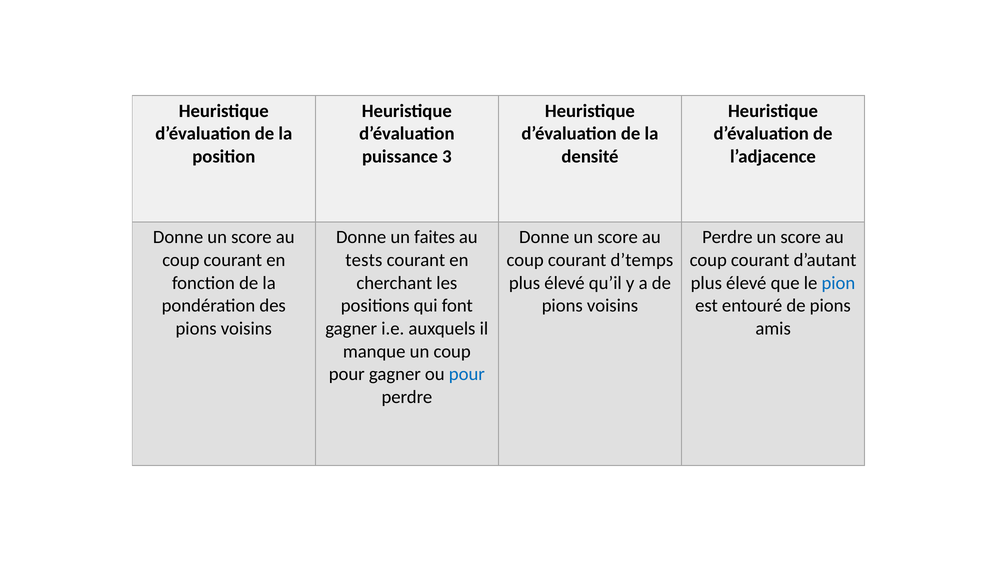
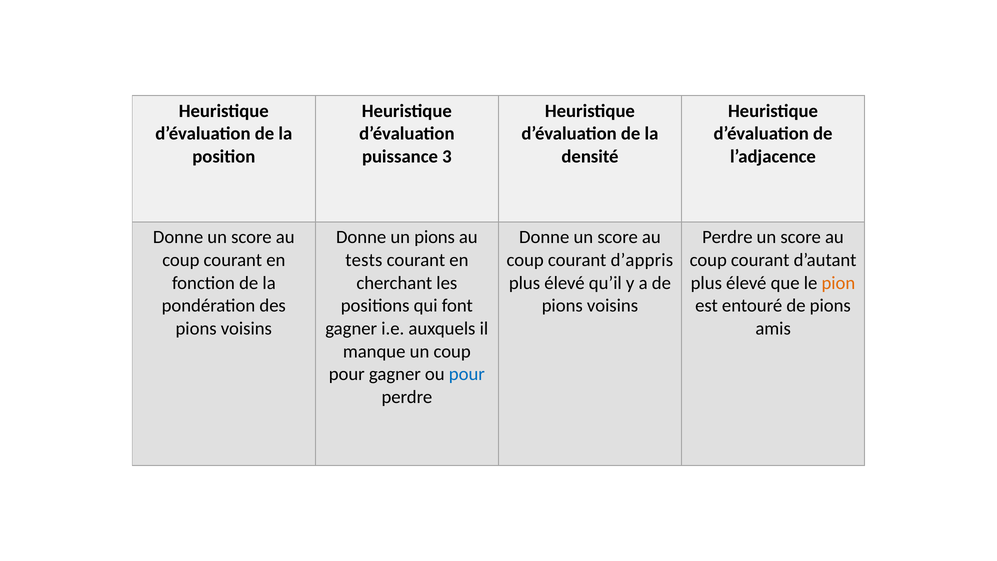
un faites: faites -> pions (435, 237)
d’temps: d’temps -> d’appris (642, 260)
pion colour: blue -> orange (838, 283)
